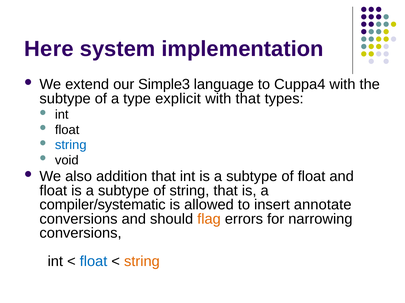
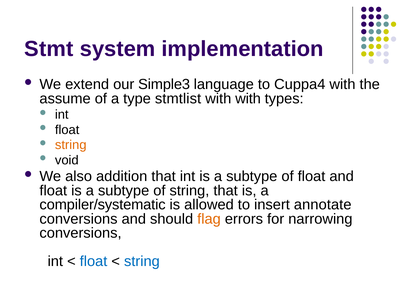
Here: Here -> Stmt (49, 49)
subtype: subtype -> assume (65, 99)
explicit: explicit -> stmtlist (178, 99)
with that: that -> with (248, 99)
string colour: blue -> orange (71, 145)
string colour: orange -> blue (142, 262)
